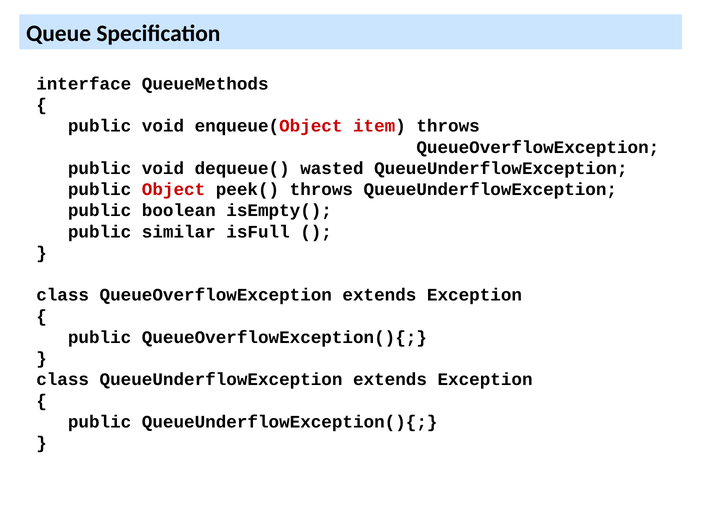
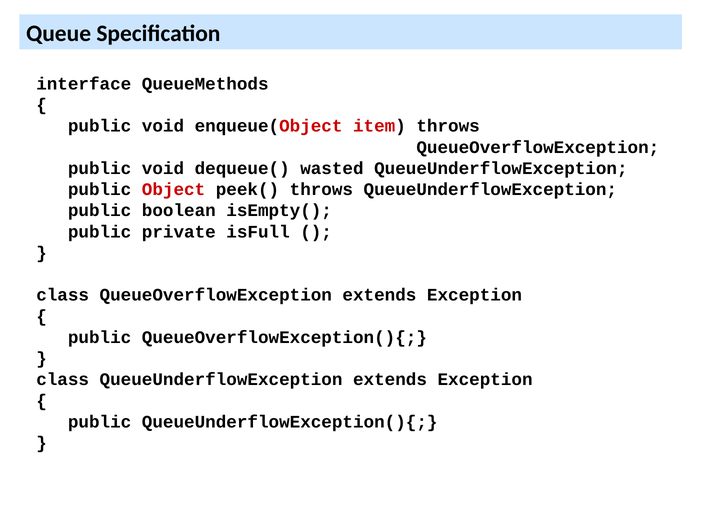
similar: similar -> private (179, 232)
